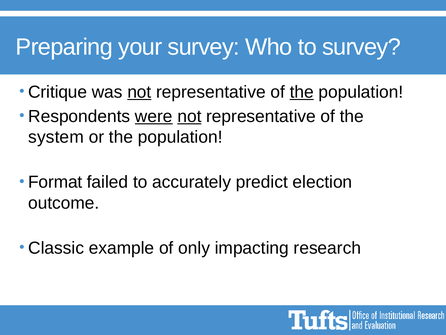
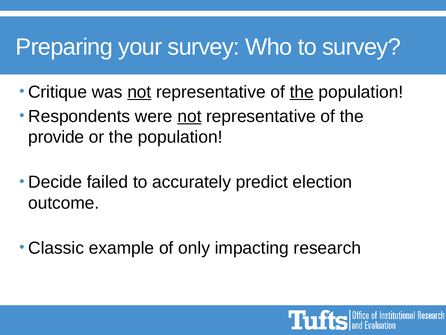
were underline: present -> none (154, 116)
system: system -> provide (56, 137)
Format: Format -> Decide (55, 182)
